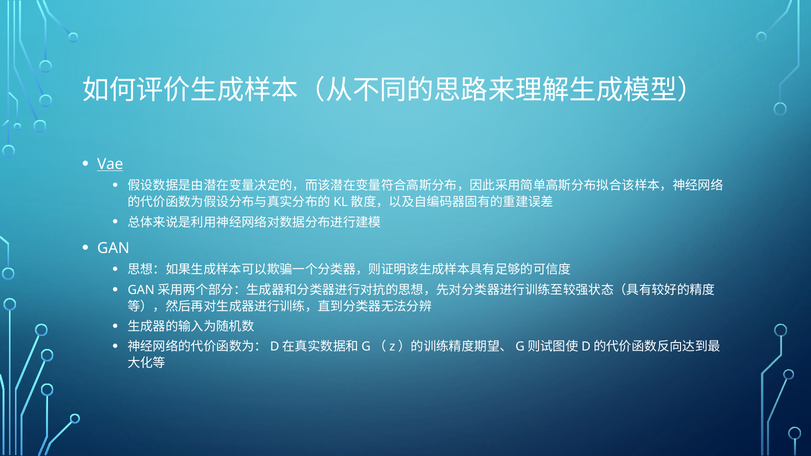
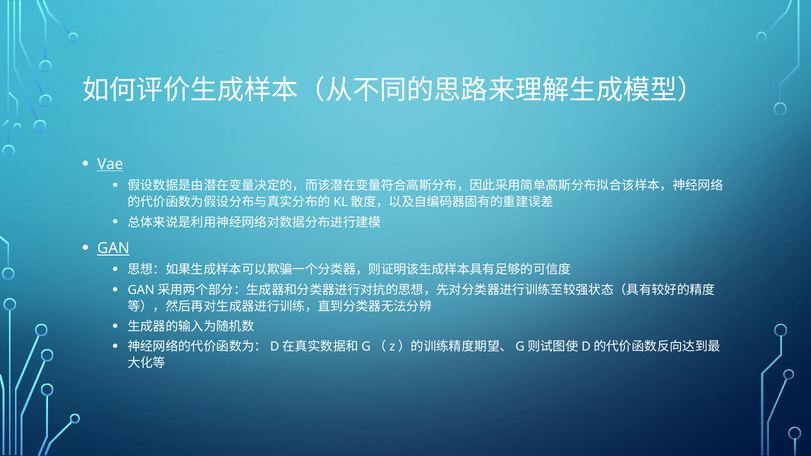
GAN underline: none -> present (113, 248)
